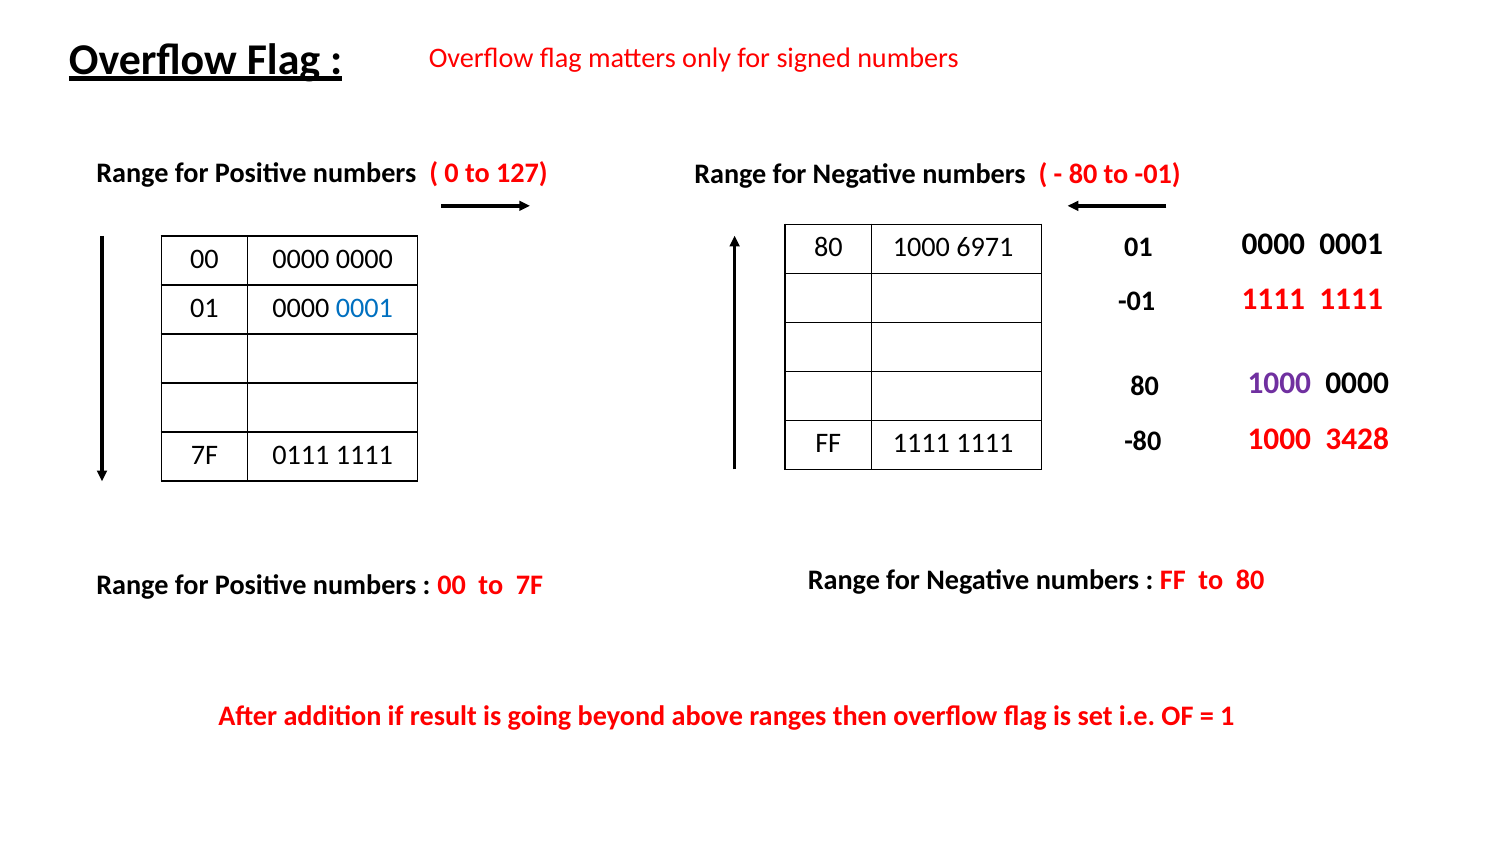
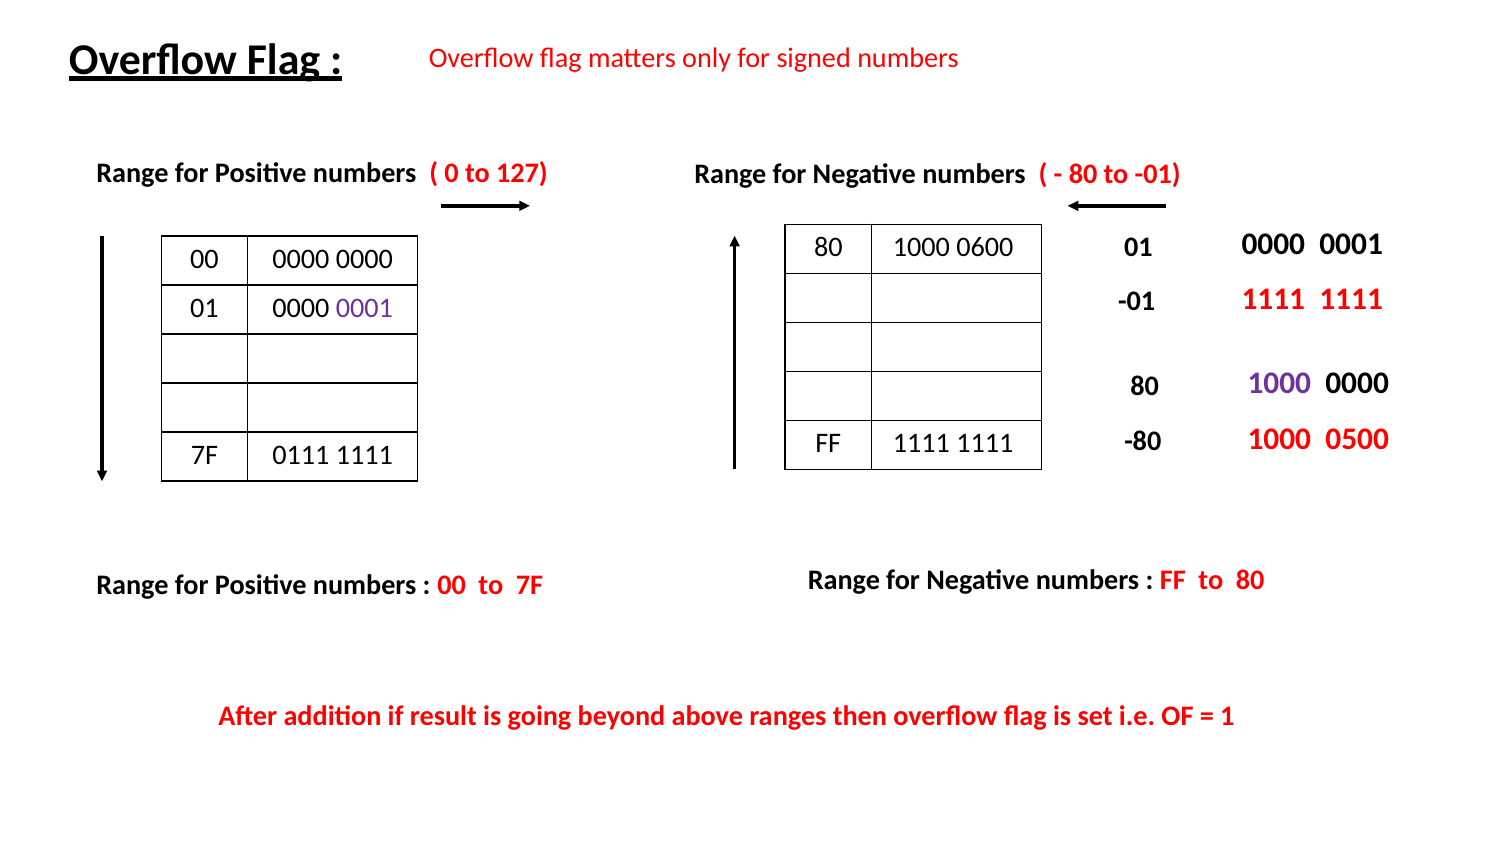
6971: 6971 -> 0600 (985, 247)
0001 colour: blue -> purple (364, 308)
3428: 3428 -> 0500 (1357, 439)
